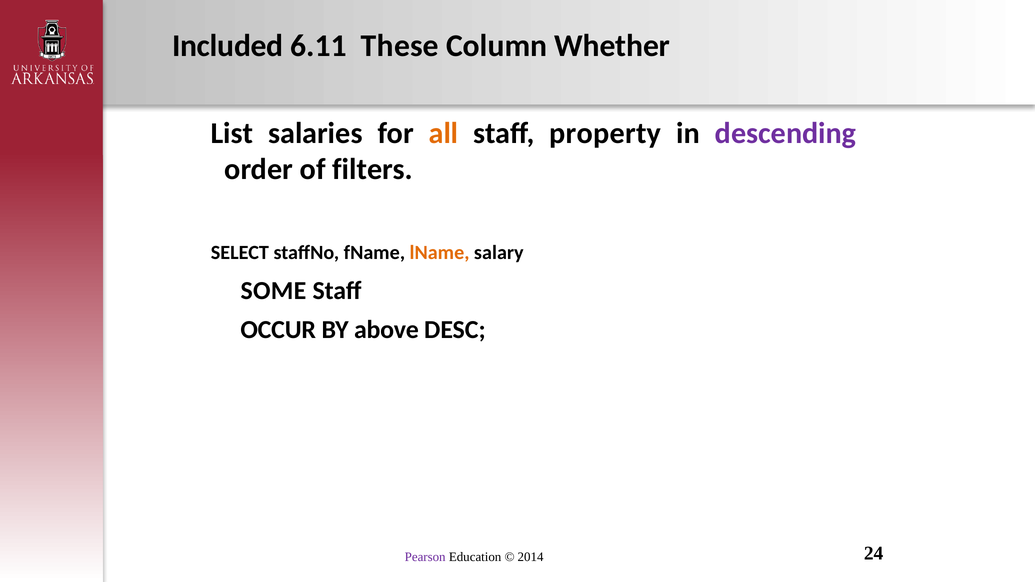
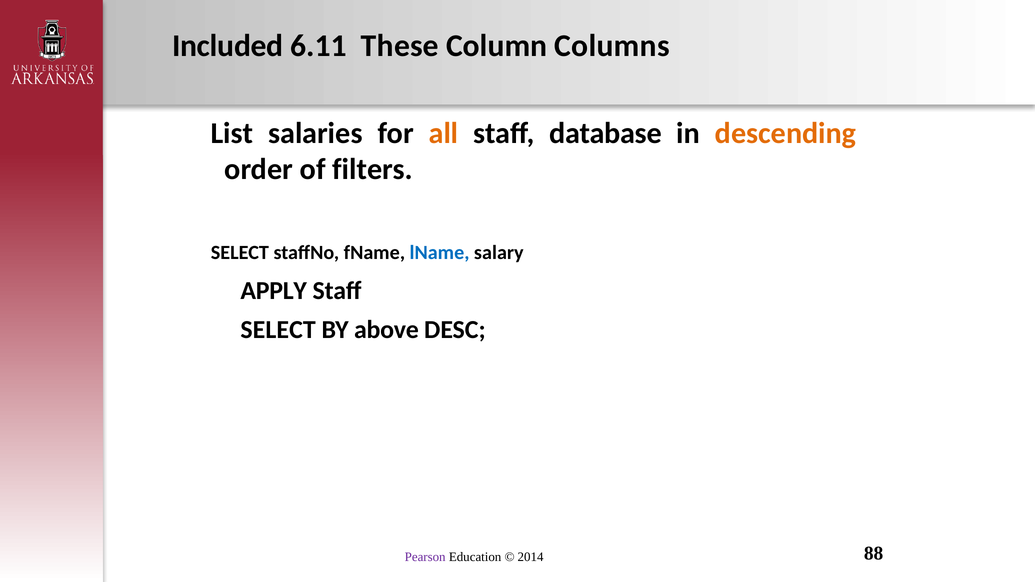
Whether: Whether -> Columns (612, 46)
property: property -> database (606, 133)
descending colour: purple -> orange (786, 133)
lName colour: orange -> blue (440, 253)
SOME: SOME -> APPLY (274, 291)
OCCUR: OCCUR -> SELECT (278, 330)
24: 24 -> 88 (874, 554)
